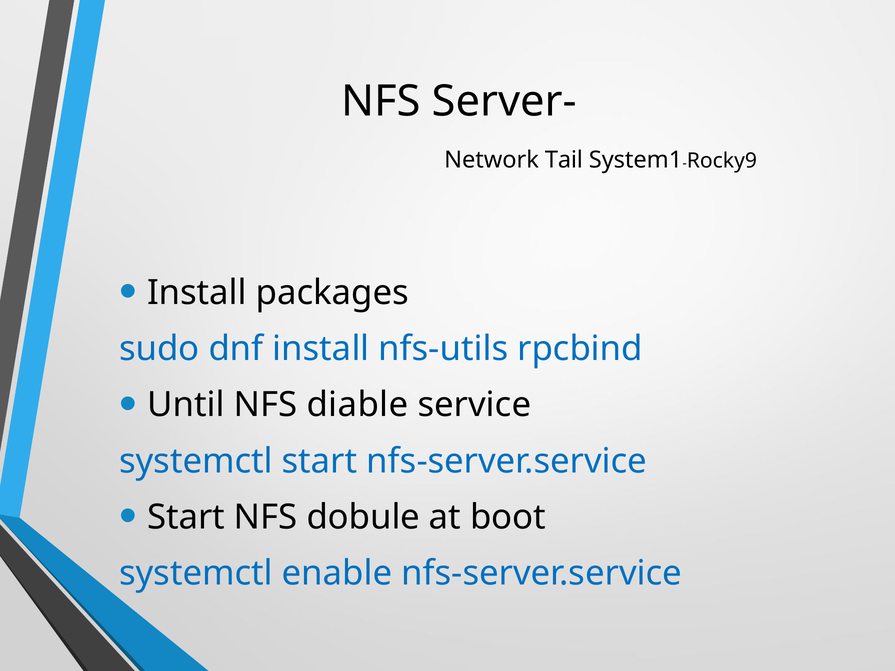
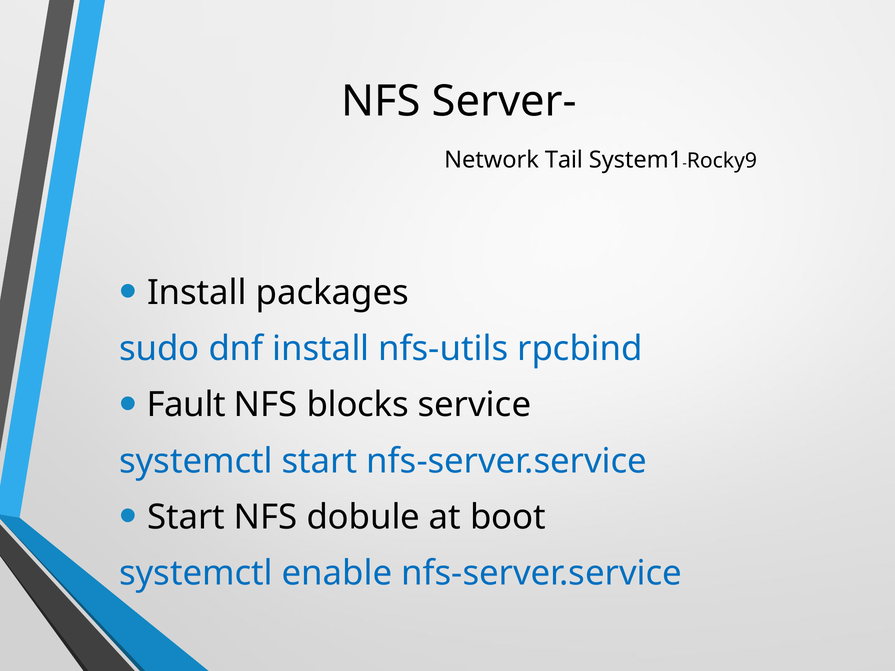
Until: Until -> Fault (186, 405)
diable: diable -> blocks (358, 405)
